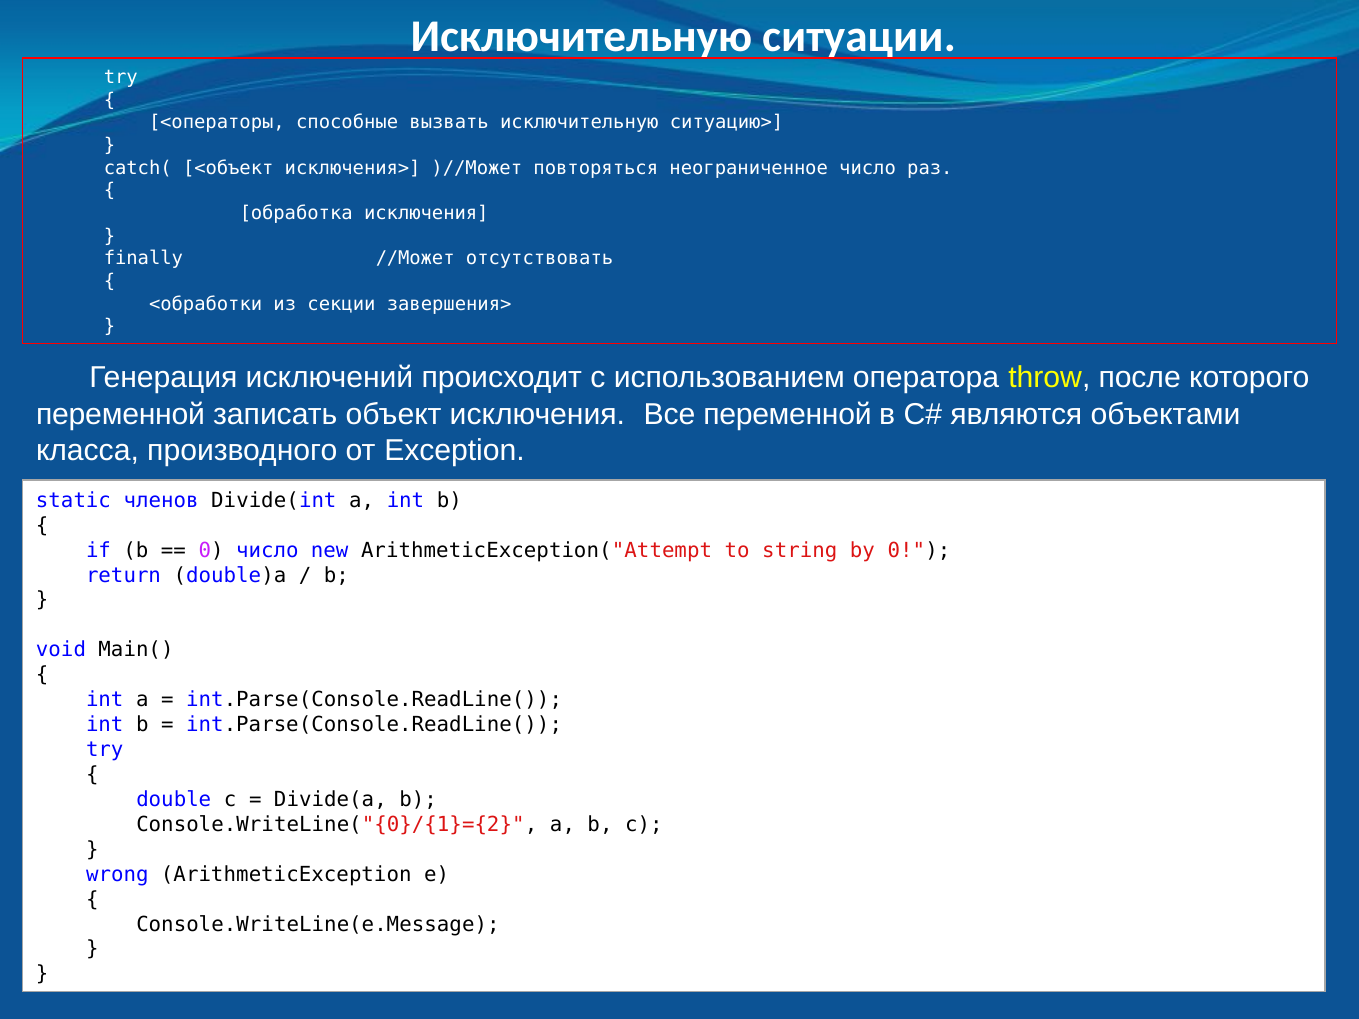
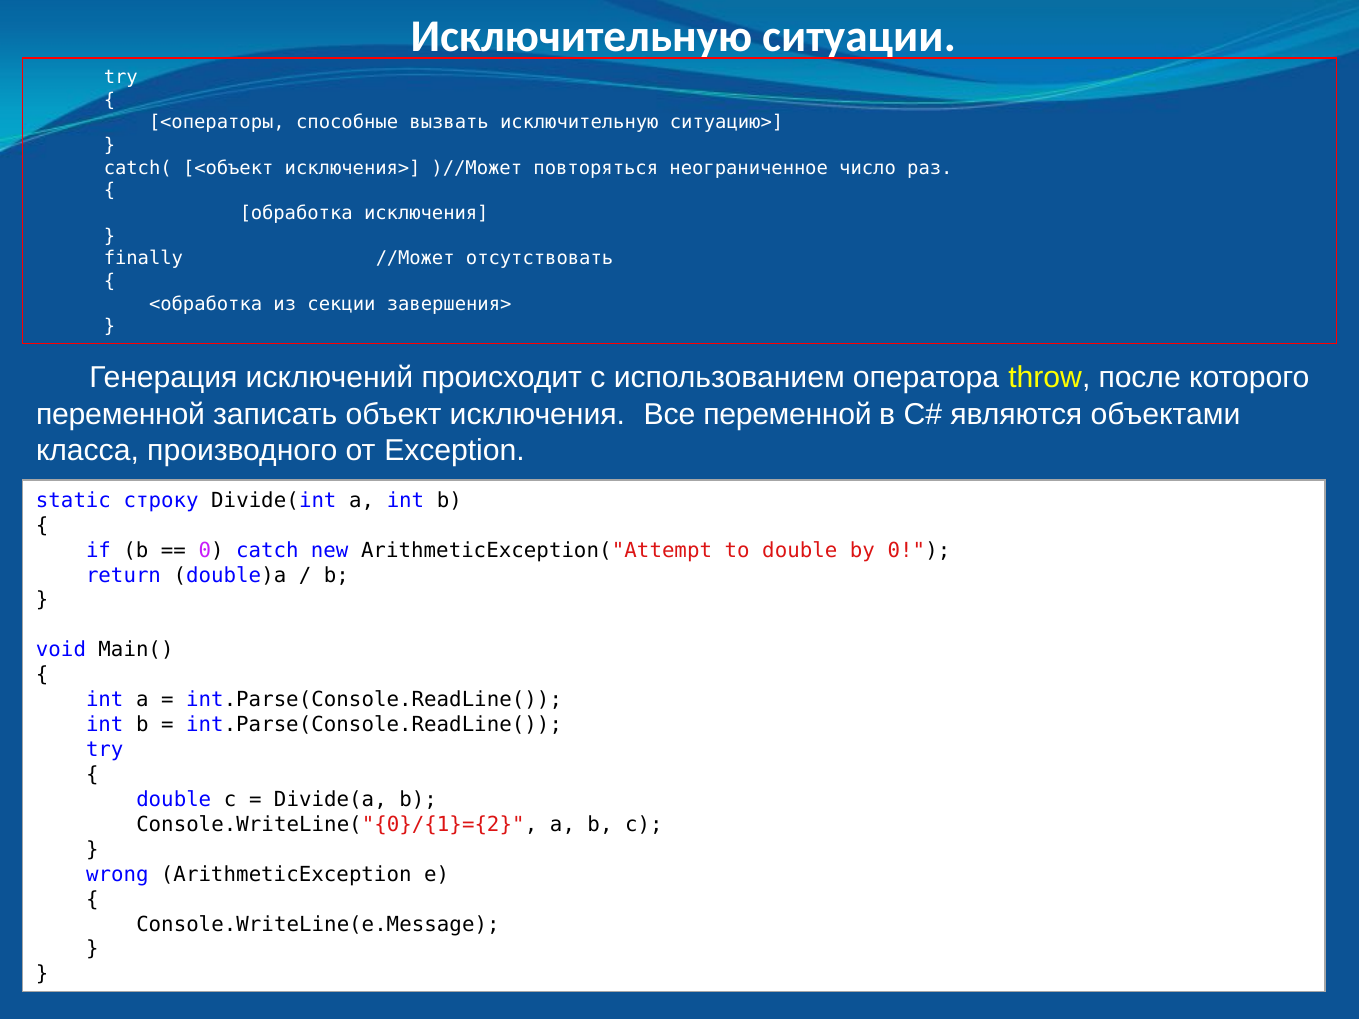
<обработки: <обработки -> <обработка (206, 304)
членов: членов -> строку (161, 501)
0 число: число -> catch (267, 550)
to string: string -> double (800, 550)
